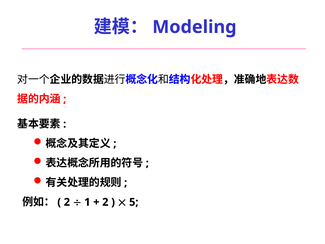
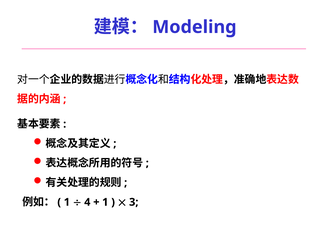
2: 2 -> 1 (67, 202)
1: 1 -> 4 (87, 202)
2: 2 -> 1 (105, 202)
5: 5 -> 3 (134, 202)
